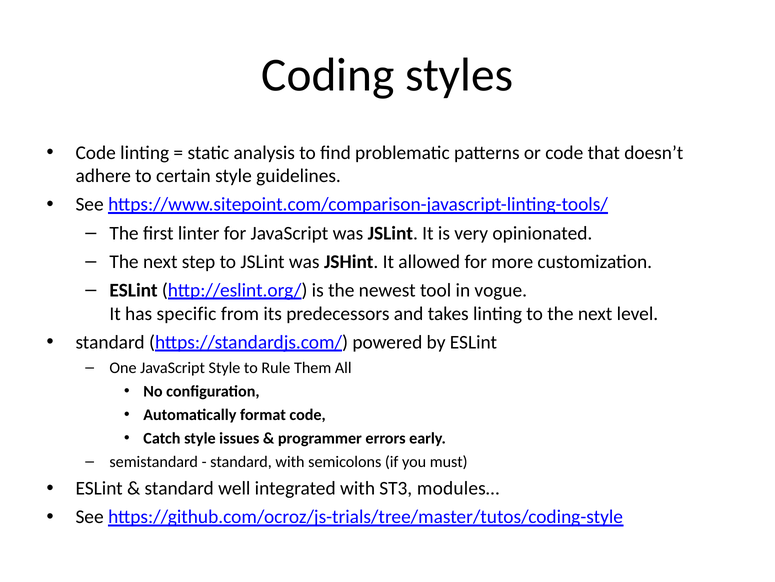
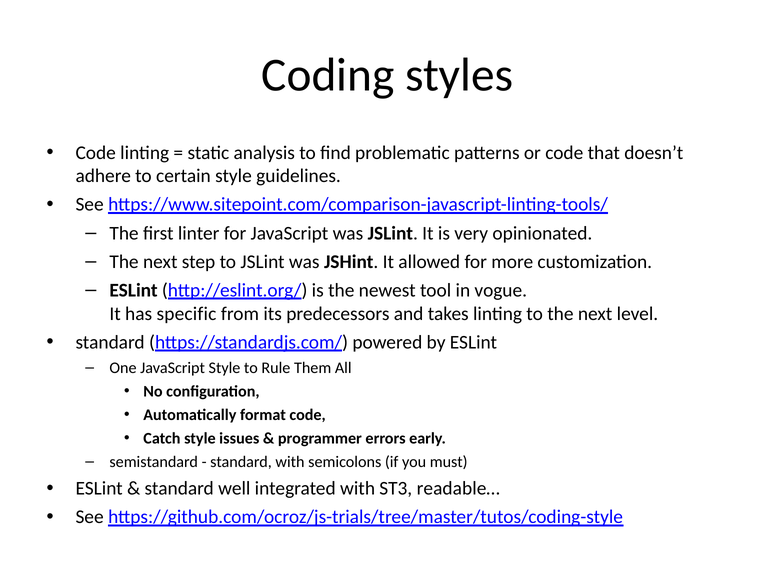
modules…: modules… -> readable… (458, 488)
